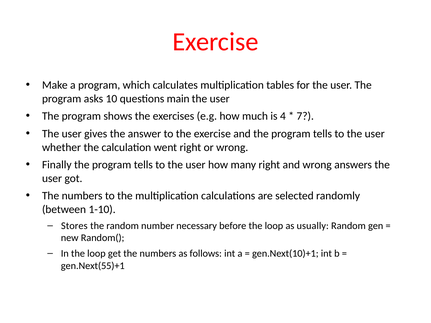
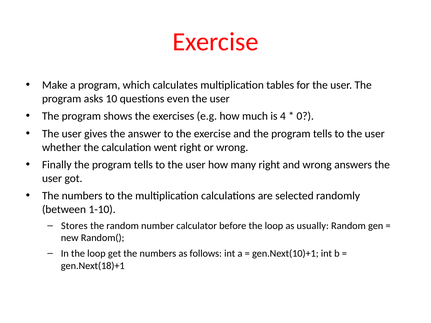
main: main -> even (178, 99)
7: 7 -> 0 (305, 116)
necessary: necessary -> calculator (197, 226)
gen.Next(55)+1: gen.Next(55)+1 -> gen.Next(18)+1 (93, 266)
